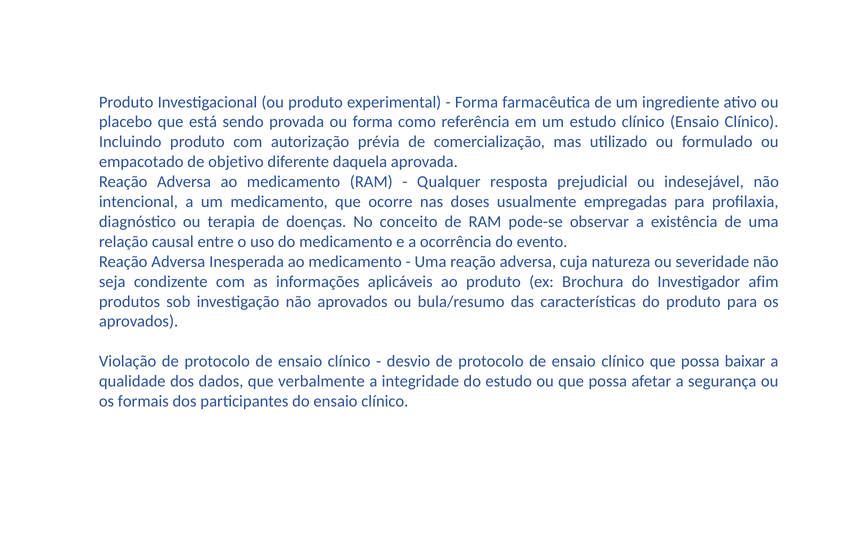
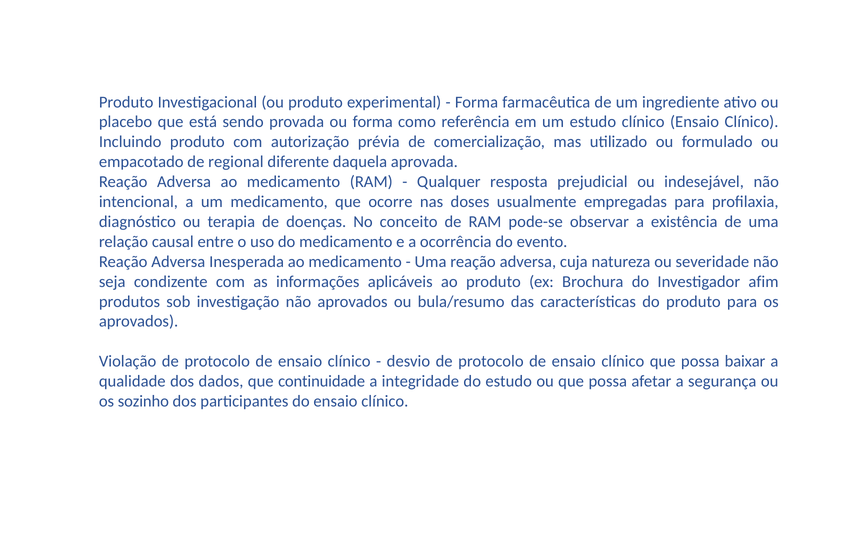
objetivo: objetivo -> regional (236, 162)
verbalmente: verbalmente -> continuidade (322, 381)
formais: formais -> sozinho (143, 401)
